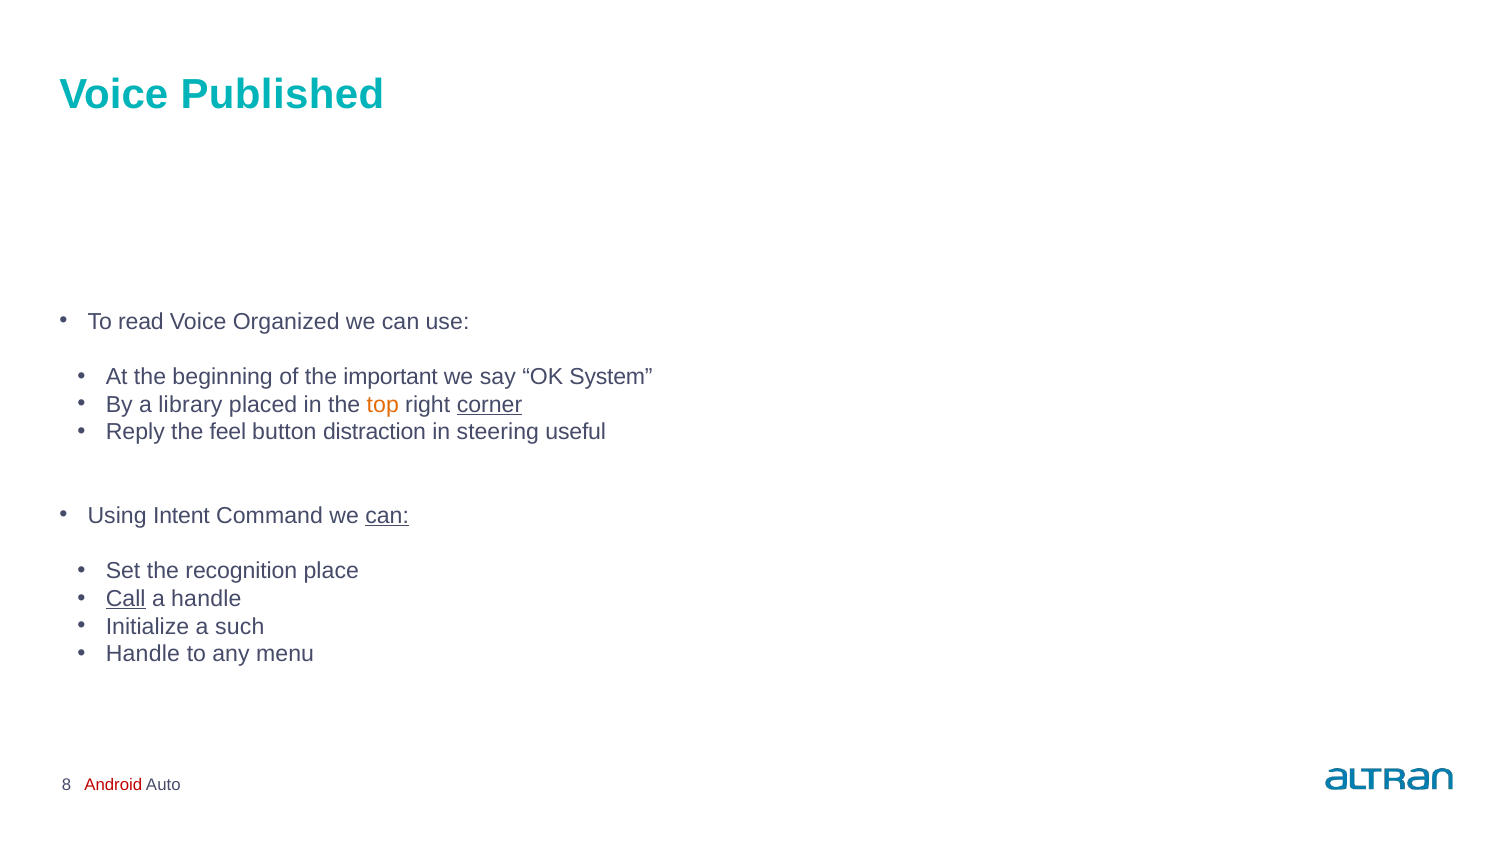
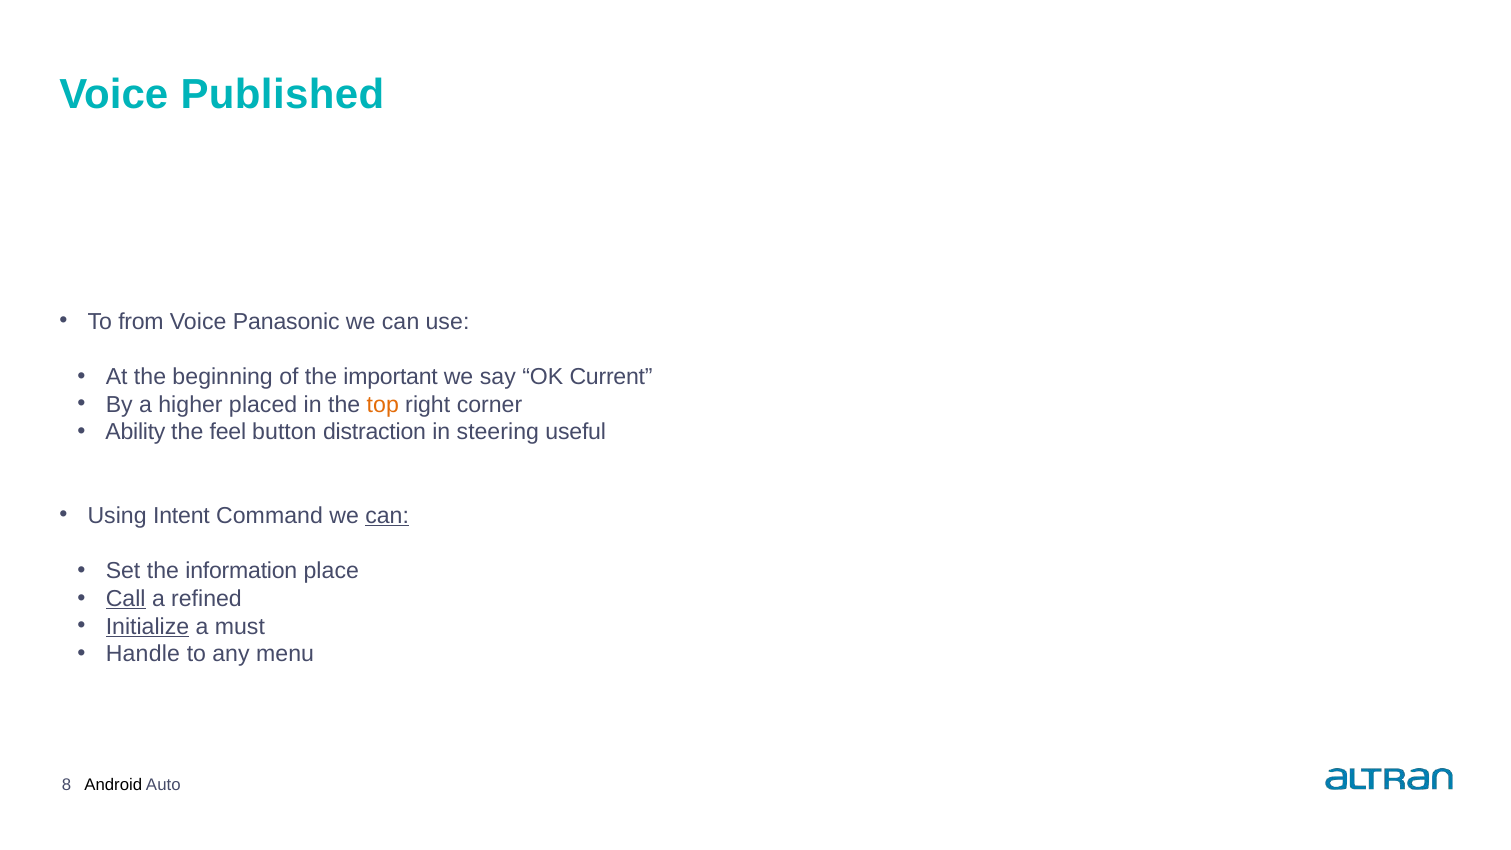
read: read -> from (141, 321)
Organized: Organized -> Panasonic (286, 321)
System: System -> Current (611, 377)
library: library -> higher (191, 405)
corner underline: present -> none (490, 405)
Reply: Reply -> Ability (135, 432)
recognition: recognition -> information (241, 571)
a handle: handle -> refined (206, 599)
Initialize underline: none -> present (148, 626)
such: such -> must (240, 626)
Android colour: red -> black (113, 785)
